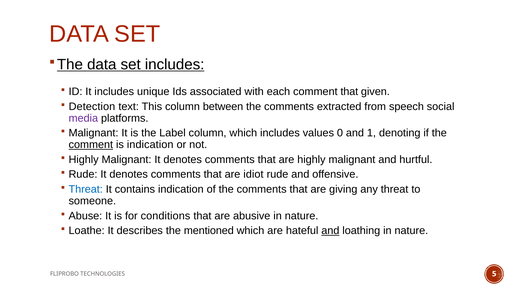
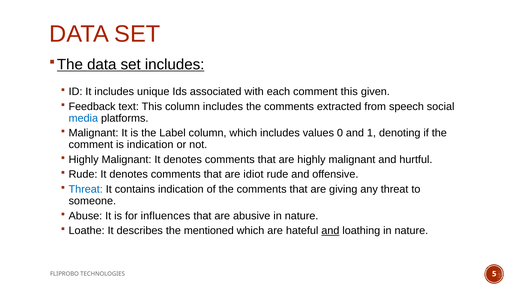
comment that: that -> this (349, 92)
Detection: Detection -> Feedback (92, 107)
column between: between -> includes (223, 107)
media colour: purple -> blue (83, 118)
comment underline: present -> none (91, 145)
conditions: conditions -> influences (165, 216)
